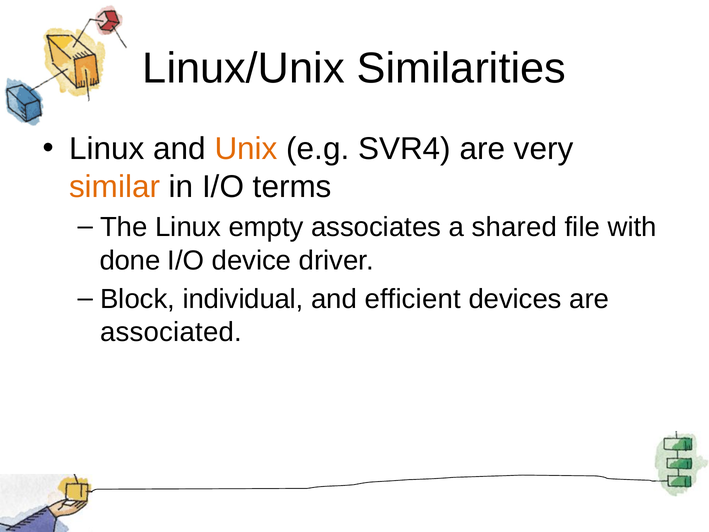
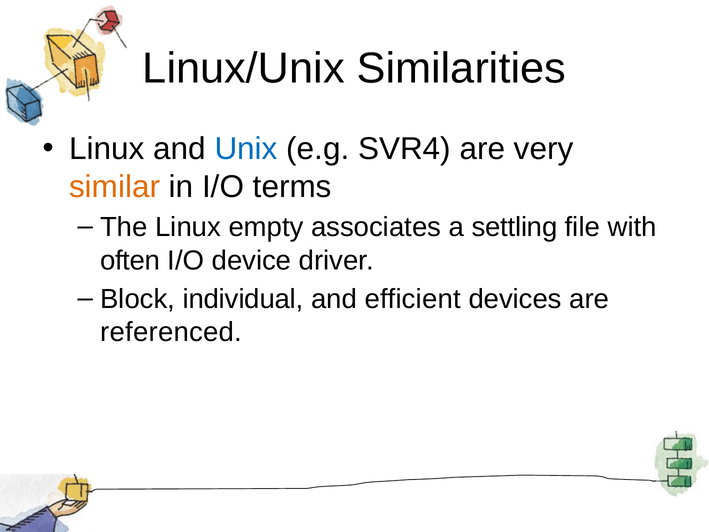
Unix colour: orange -> blue (246, 149)
shared: shared -> settling (515, 227)
done: done -> often (130, 260)
associated: associated -> referenced (171, 332)
